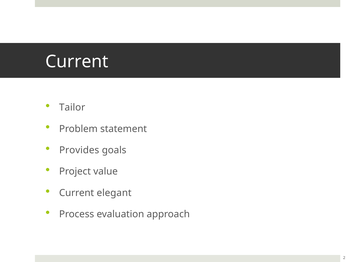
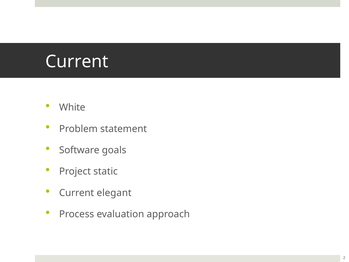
Tailor: Tailor -> White (72, 107)
Provides: Provides -> Software (79, 150)
value: value -> static (106, 171)
